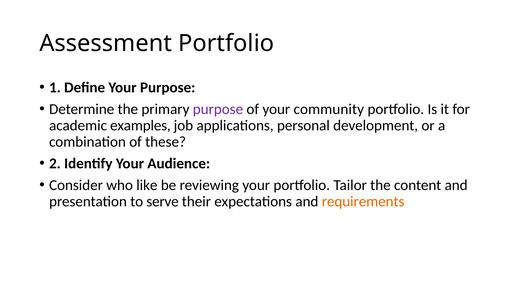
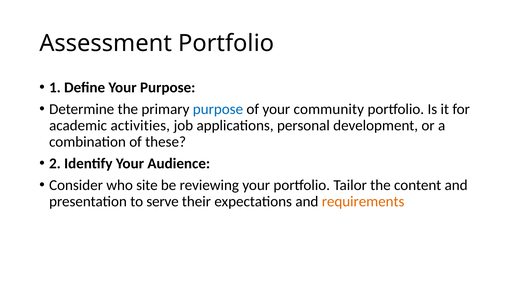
purpose colour: purple -> blue (218, 109)
examples: examples -> activities (140, 125)
like: like -> site (147, 185)
